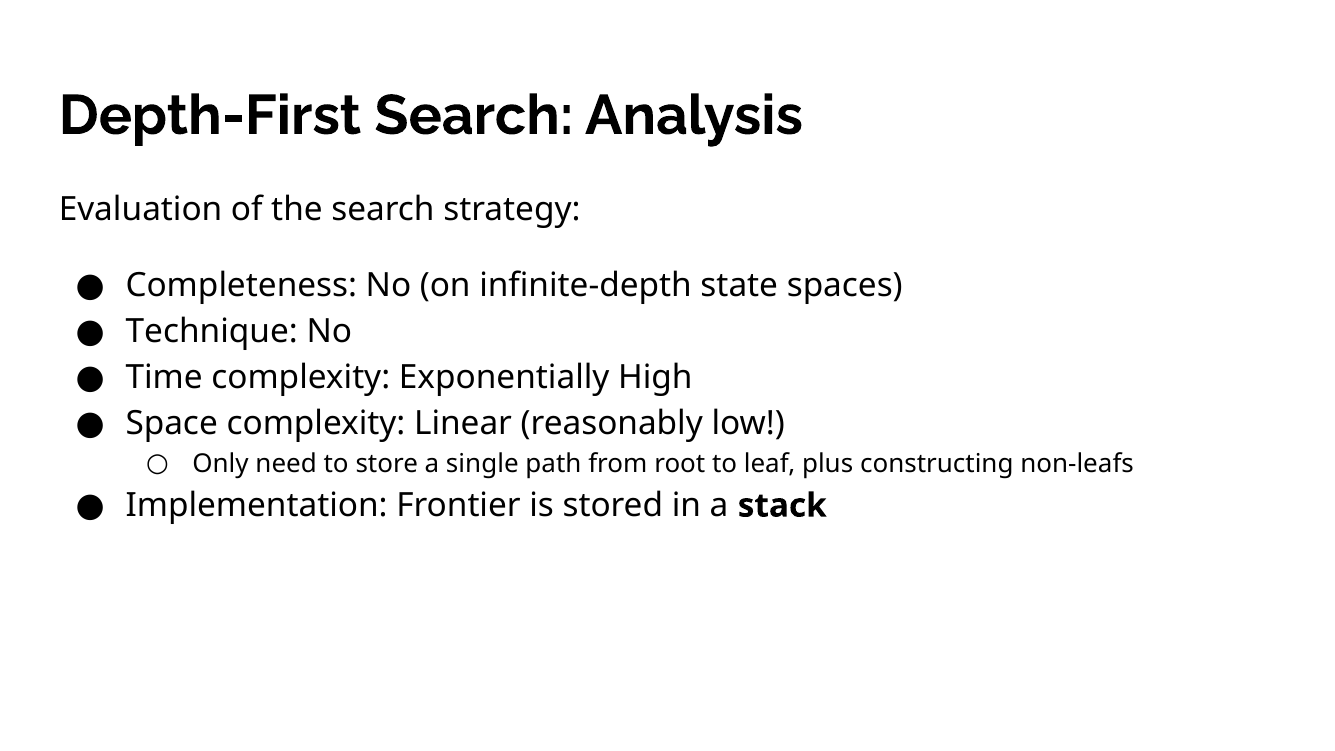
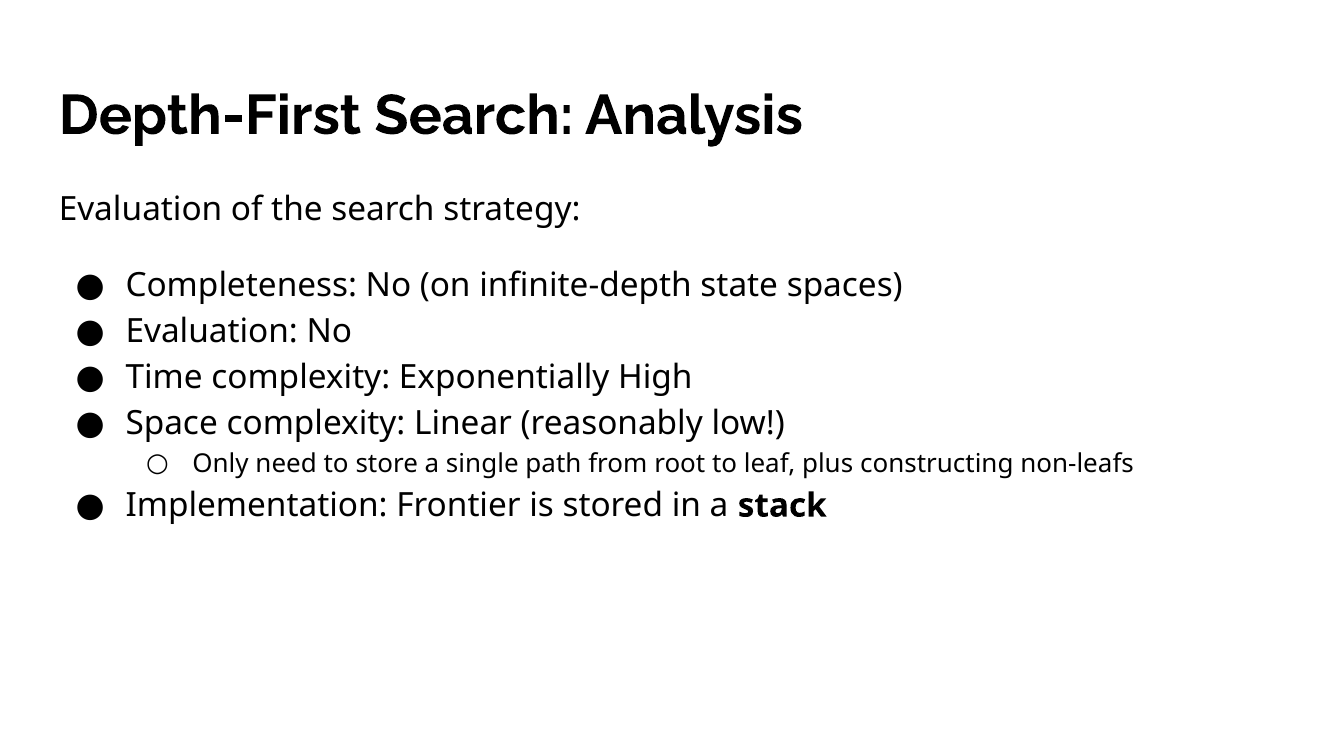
Technique: Technique -> Evaluation (212, 332)
